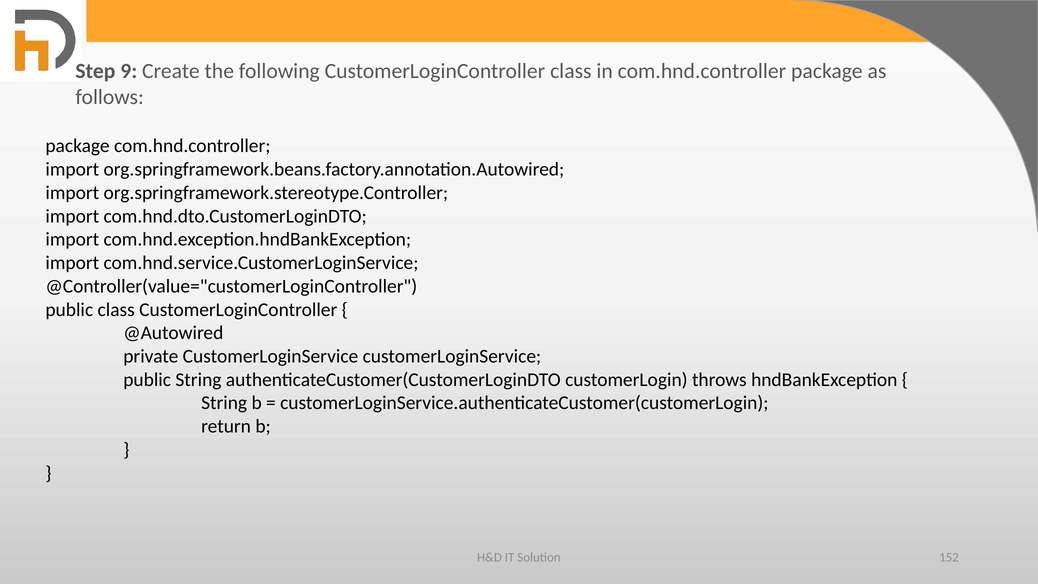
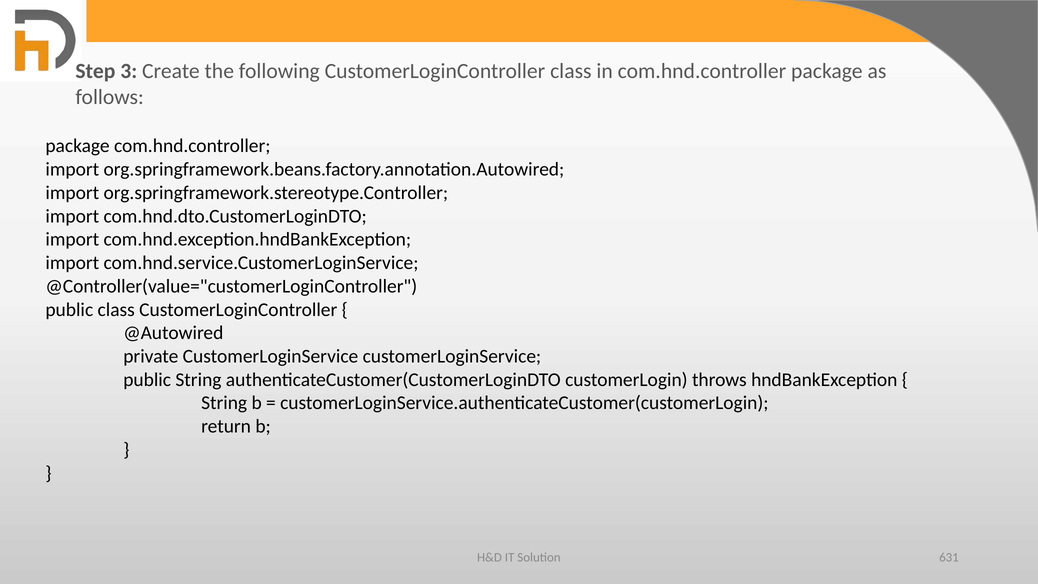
9: 9 -> 3 (129, 71)
152: 152 -> 631 (949, 557)
